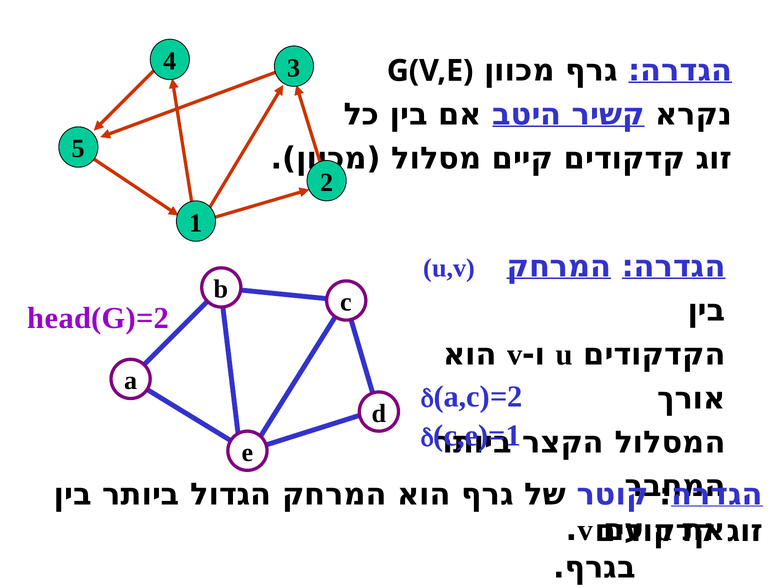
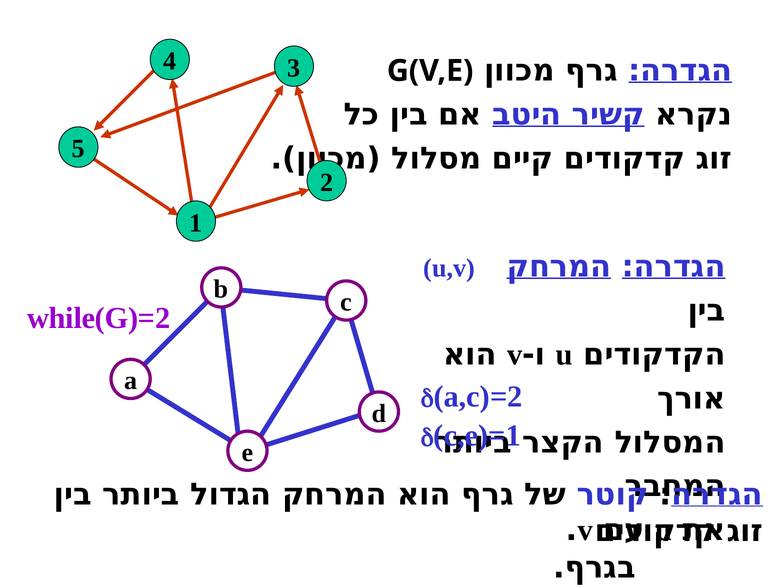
head(G)=2: head(G)=2 -> while(G)=2 (99, 318)
